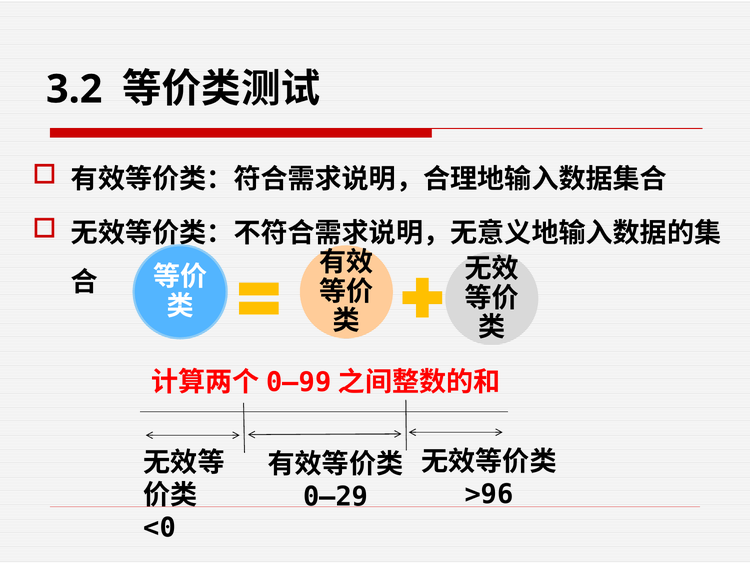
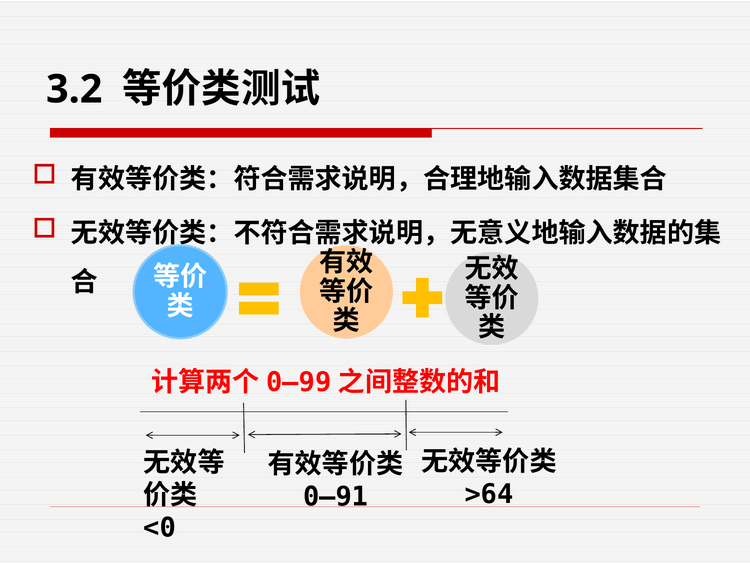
>96: >96 -> >64 (489, 494)
0—29: 0—29 -> 0—91 (336, 497)
